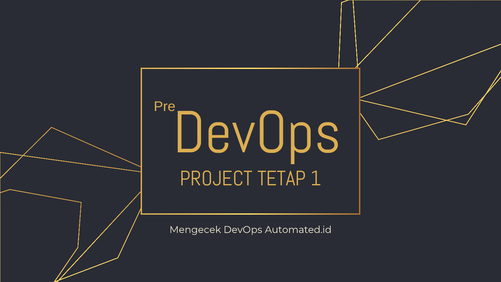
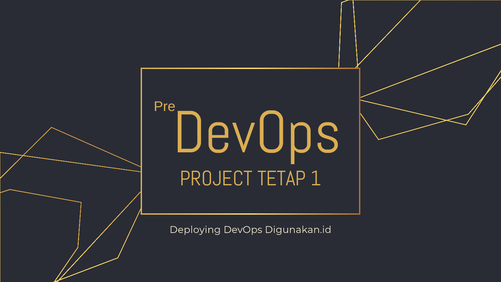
Mengecek: Mengecek -> Deploying (195, 230)
Automated.id: Automated.id -> Digunakan.id (298, 230)
